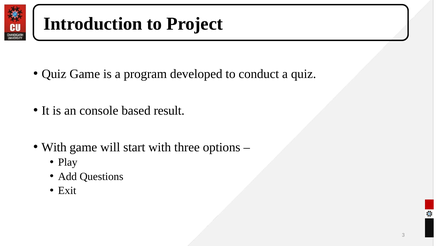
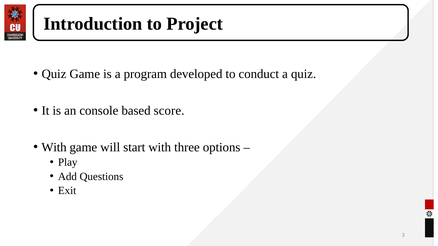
result: result -> score (169, 111)
